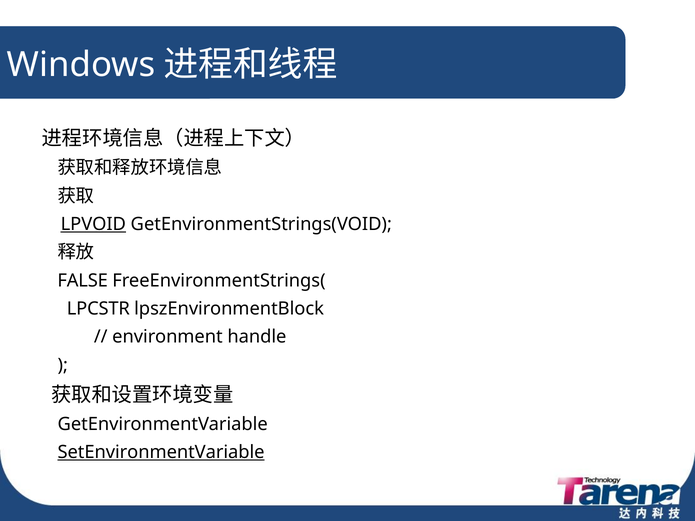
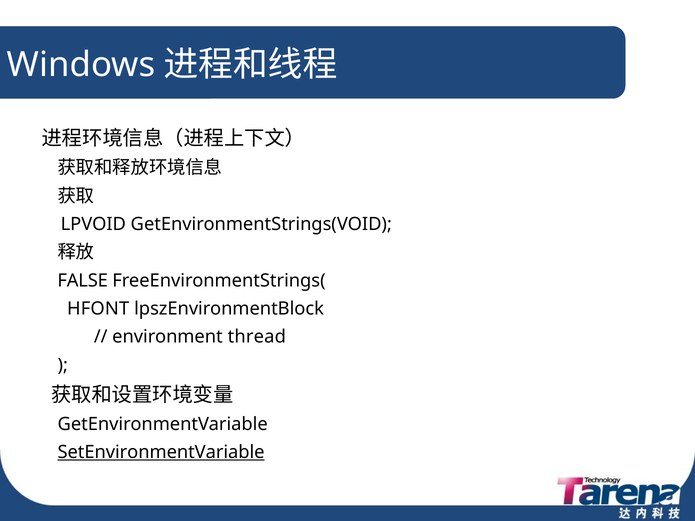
LPVOID underline: present -> none (93, 224)
LPCSTR: LPCSTR -> HFONT (98, 309)
handle: handle -> thread (257, 337)
